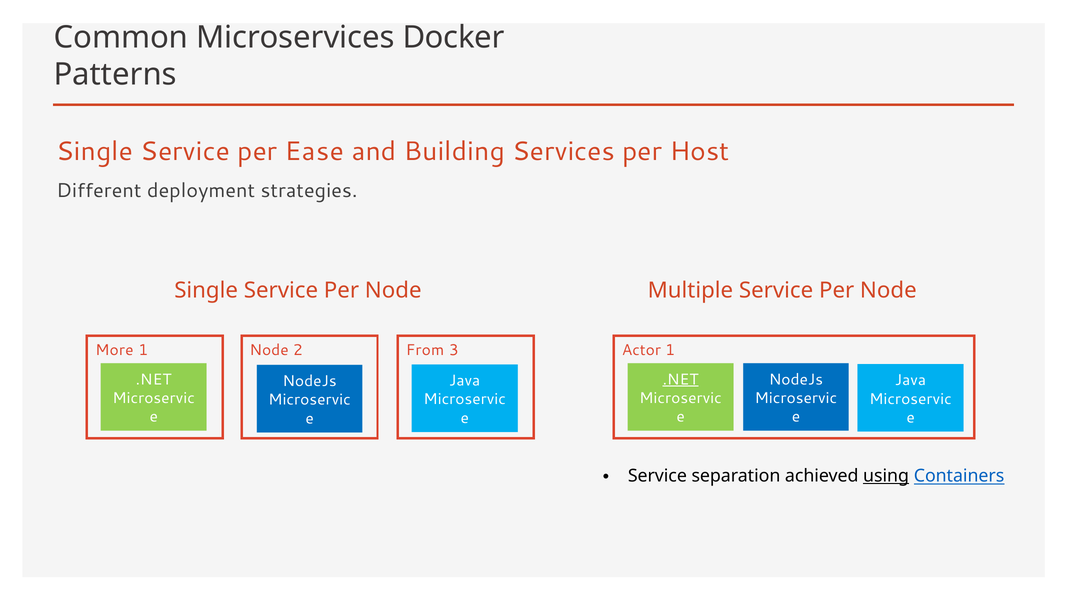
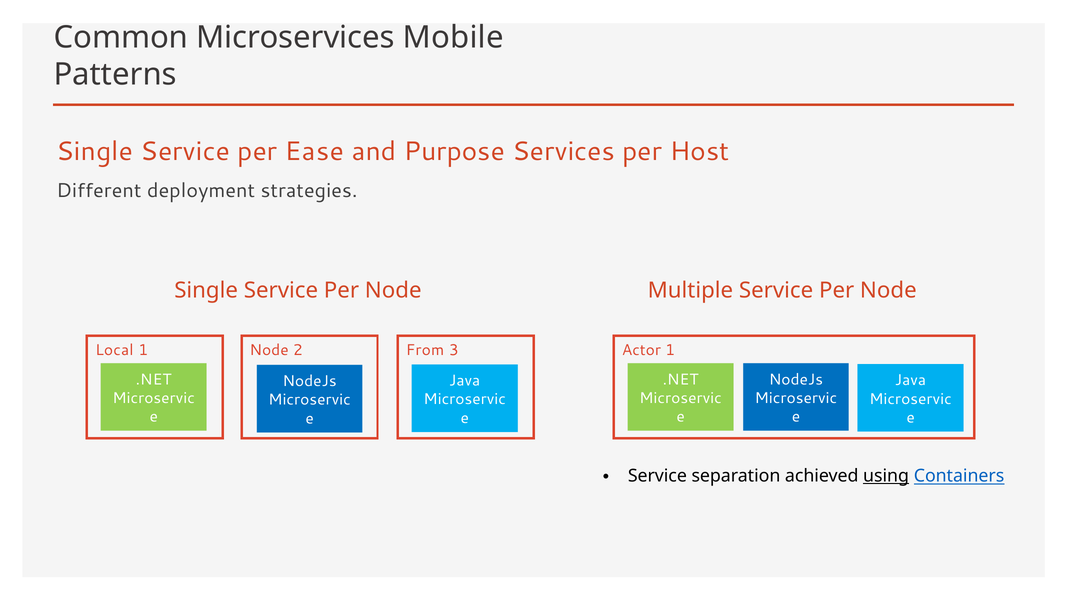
Docker: Docker -> Mobile (453, 37)
Building: Building -> Purpose (454, 151)
More: More -> Local (114, 350)
.NET underline: present -> none (681, 379)
